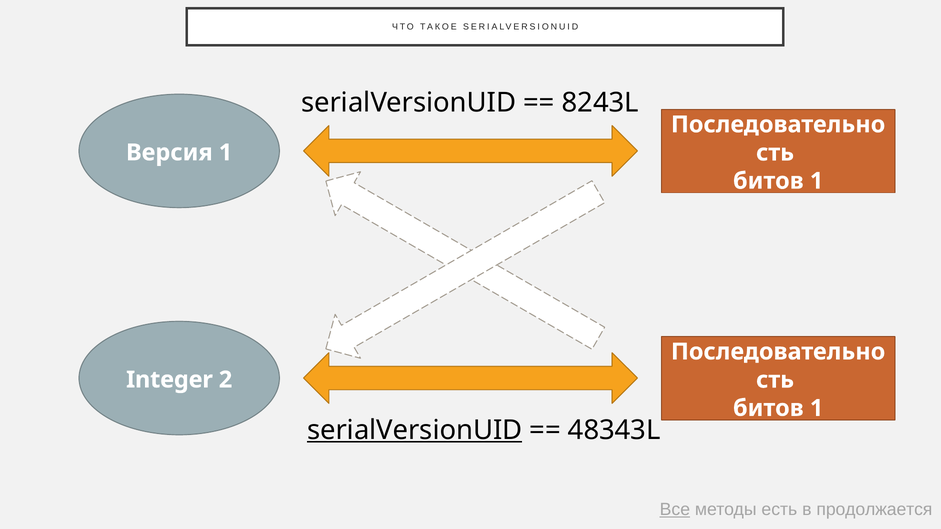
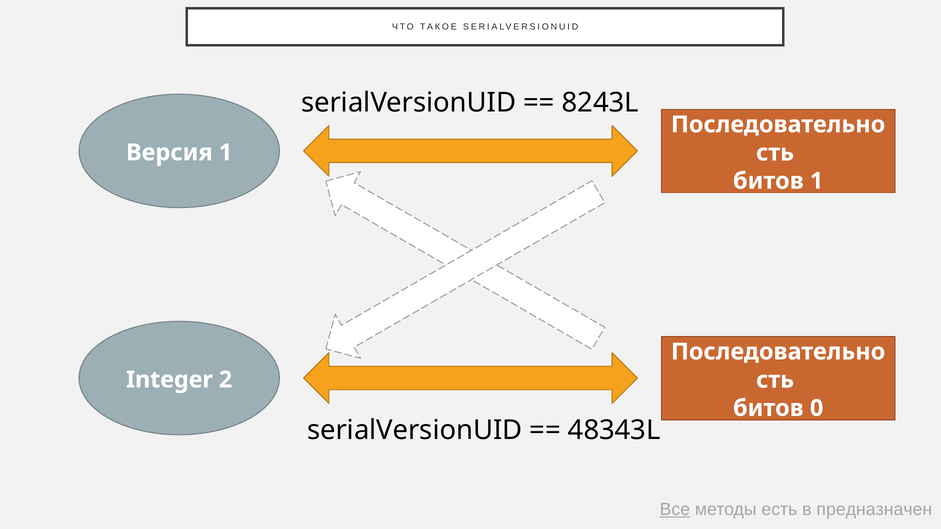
1: 1 -> 0 (817, 408)
serialVersionUID underline: present -> none (415, 430)
продолжается: продолжается -> предназначен (874, 510)
